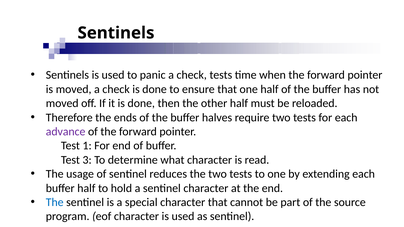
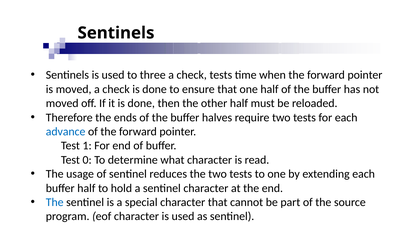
panic: panic -> three (153, 75)
advance colour: purple -> blue (66, 132)
3: 3 -> 0 (87, 160)
